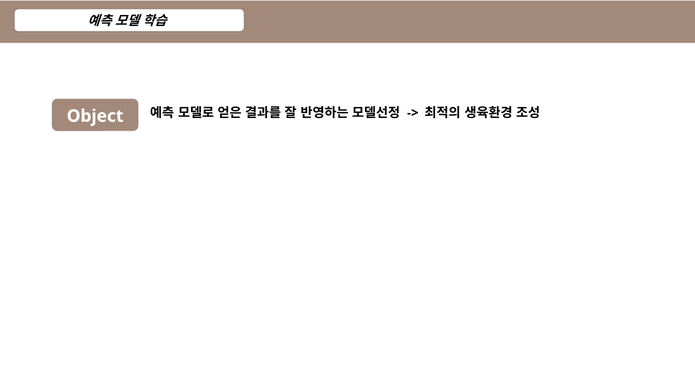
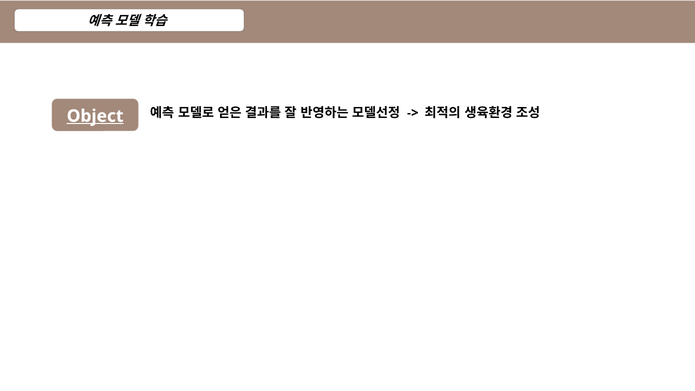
Object underline: none -> present (95, 116)
